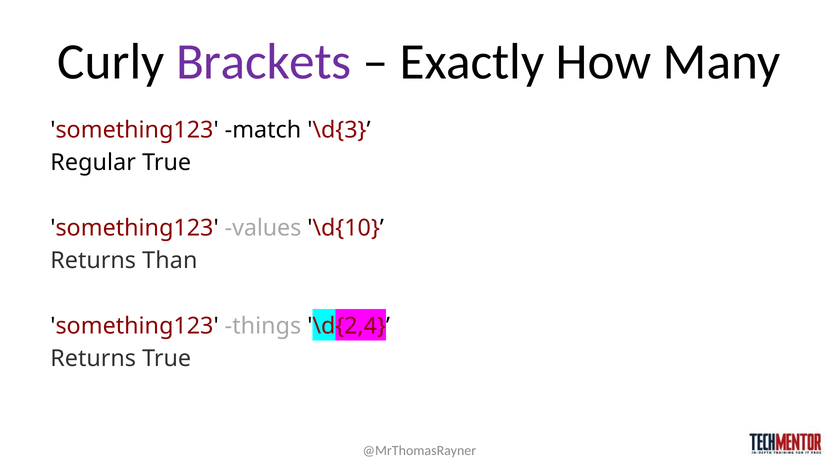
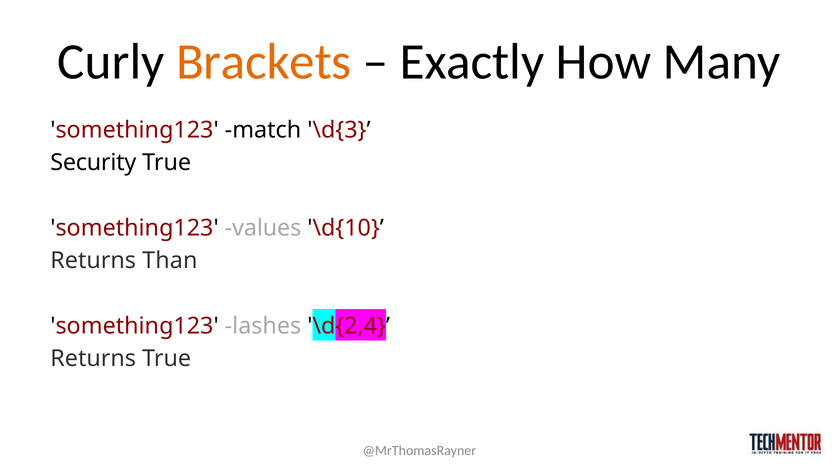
Brackets colour: purple -> orange (264, 62)
Regular: Regular -> Security (93, 163)
things: things -> lashes (263, 326)
